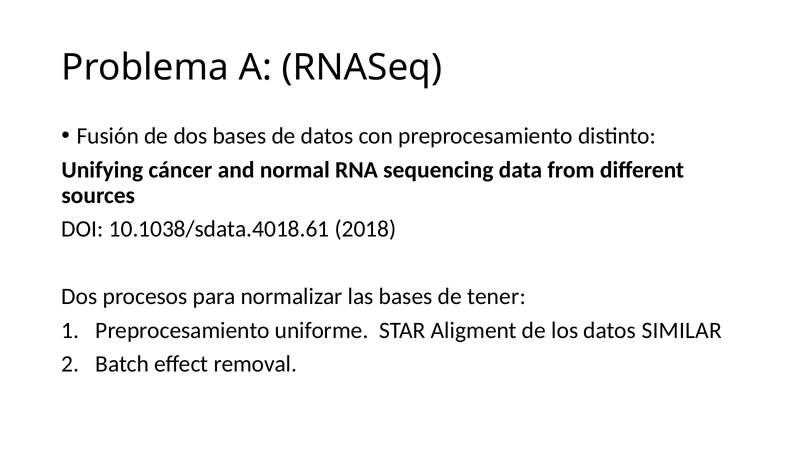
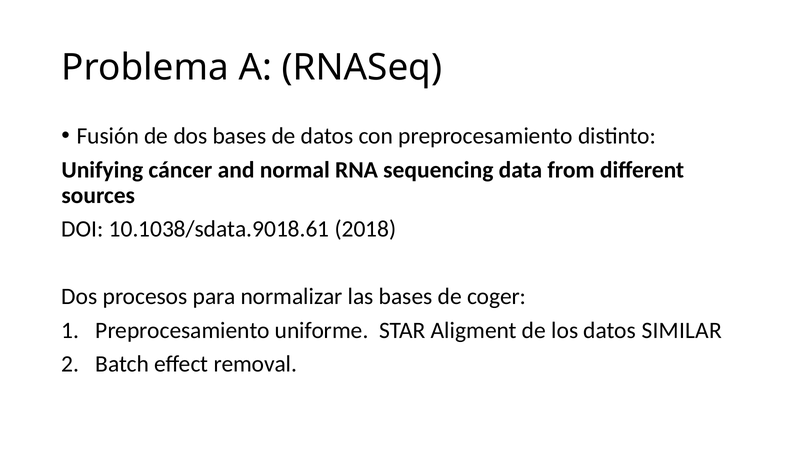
10.1038/sdata.4018.61: 10.1038/sdata.4018.61 -> 10.1038/sdata.9018.61 (219, 229)
tener: tener -> coger (497, 297)
